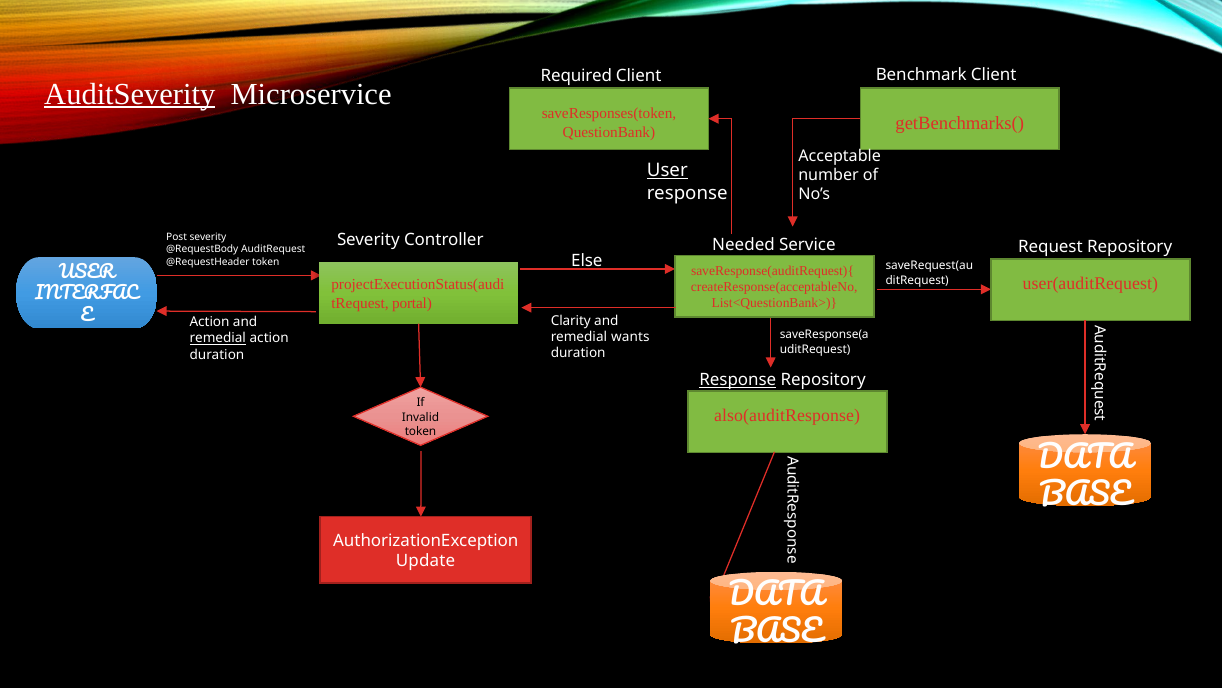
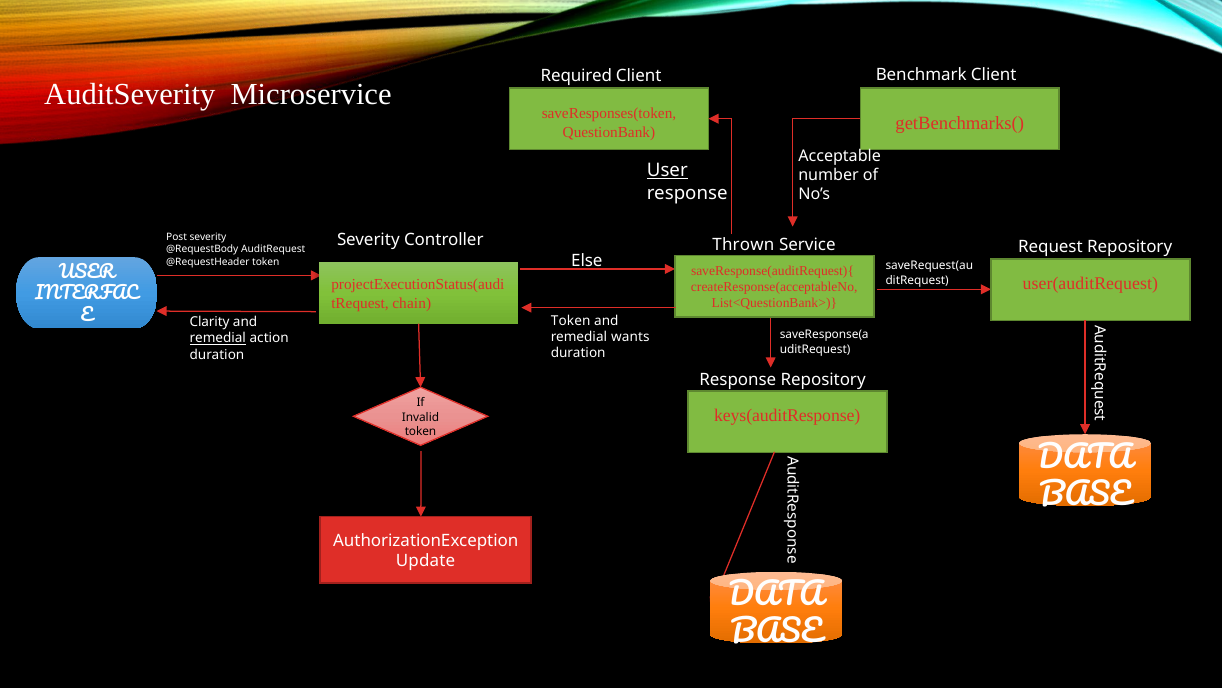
AuditSeverity underline: present -> none (130, 94)
Needed: Needed -> Thrown (743, 245)
portal: portal -> chain (412, 303)
Clarity: Clarity -> Token (571, 321)
Action: Action -> Clarity (210, 322)
Response underline: present -> none (738, 380)
also(auditResponse: also(auditResponse -> keys(auditResponse (787, 415)
